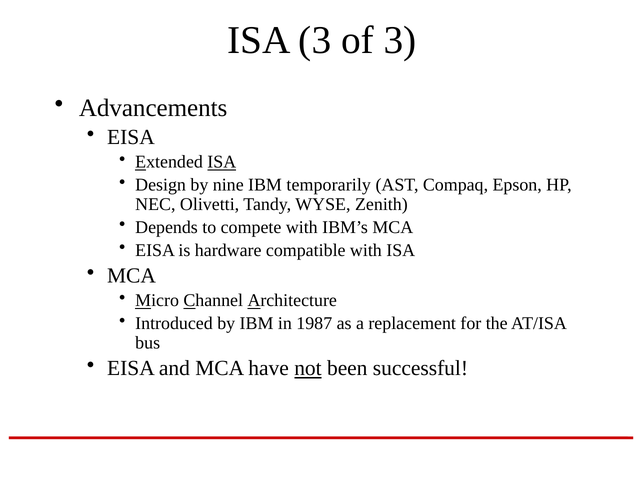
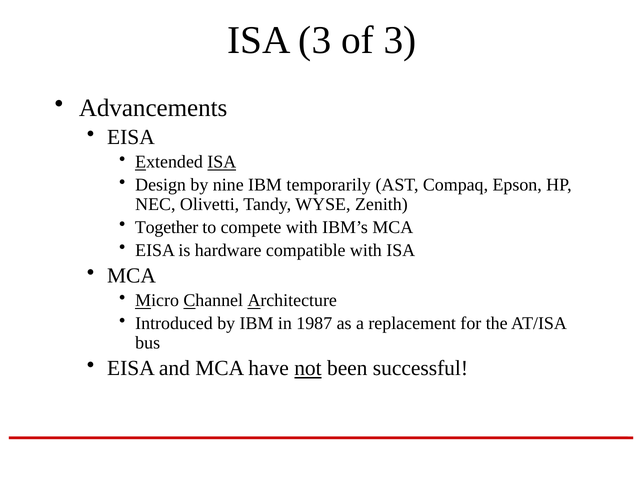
Depends: Depends -> Together (167, 227)
